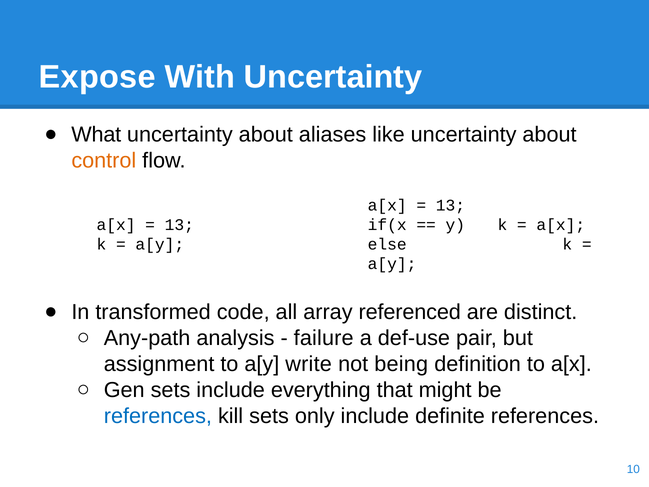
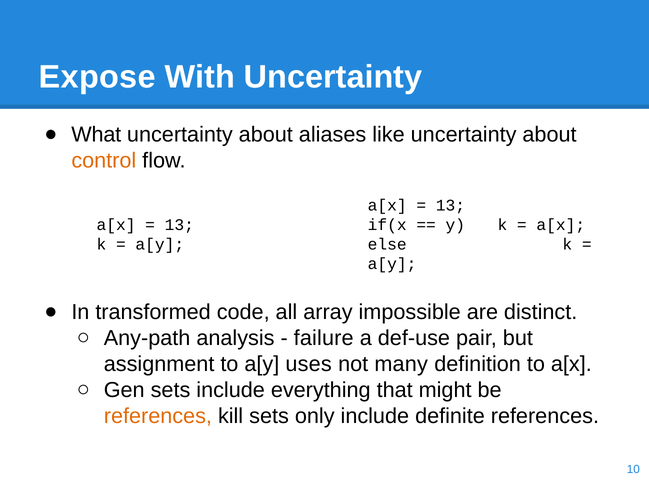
referenced: referenced -> impossible (410, 312)
write: write -> uses (309, 364)
being: being -> many (401, 364)
references colour: blue -> orange (158, 416)
